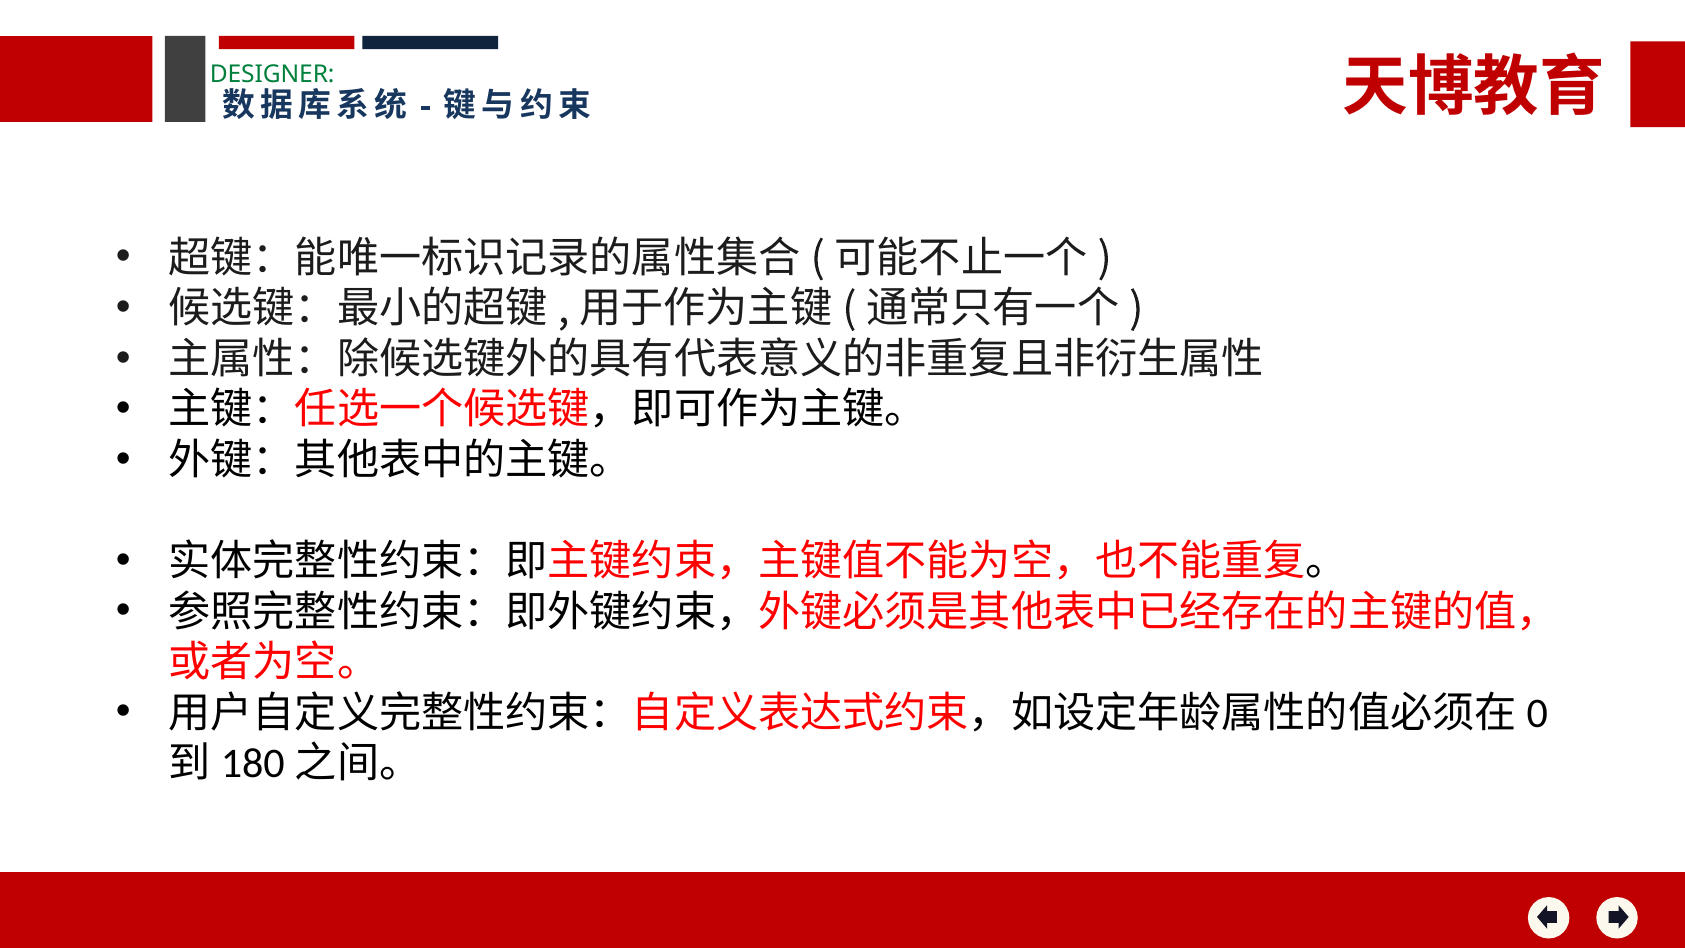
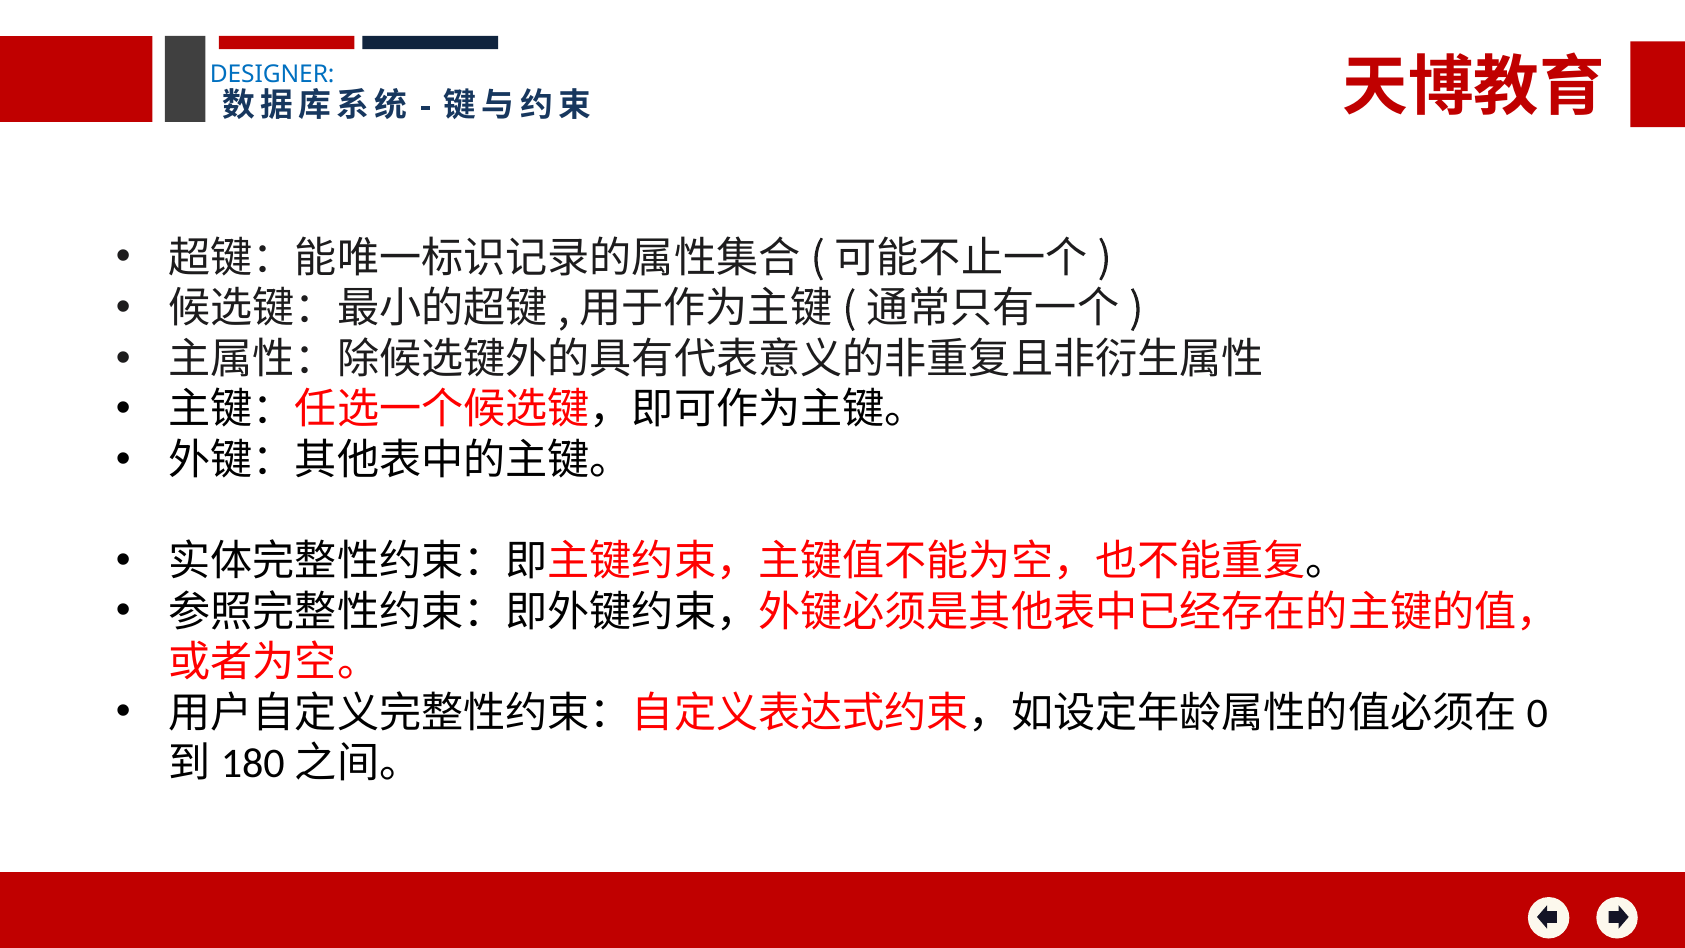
DESIGNER colour: green -> blue (272, 74)
